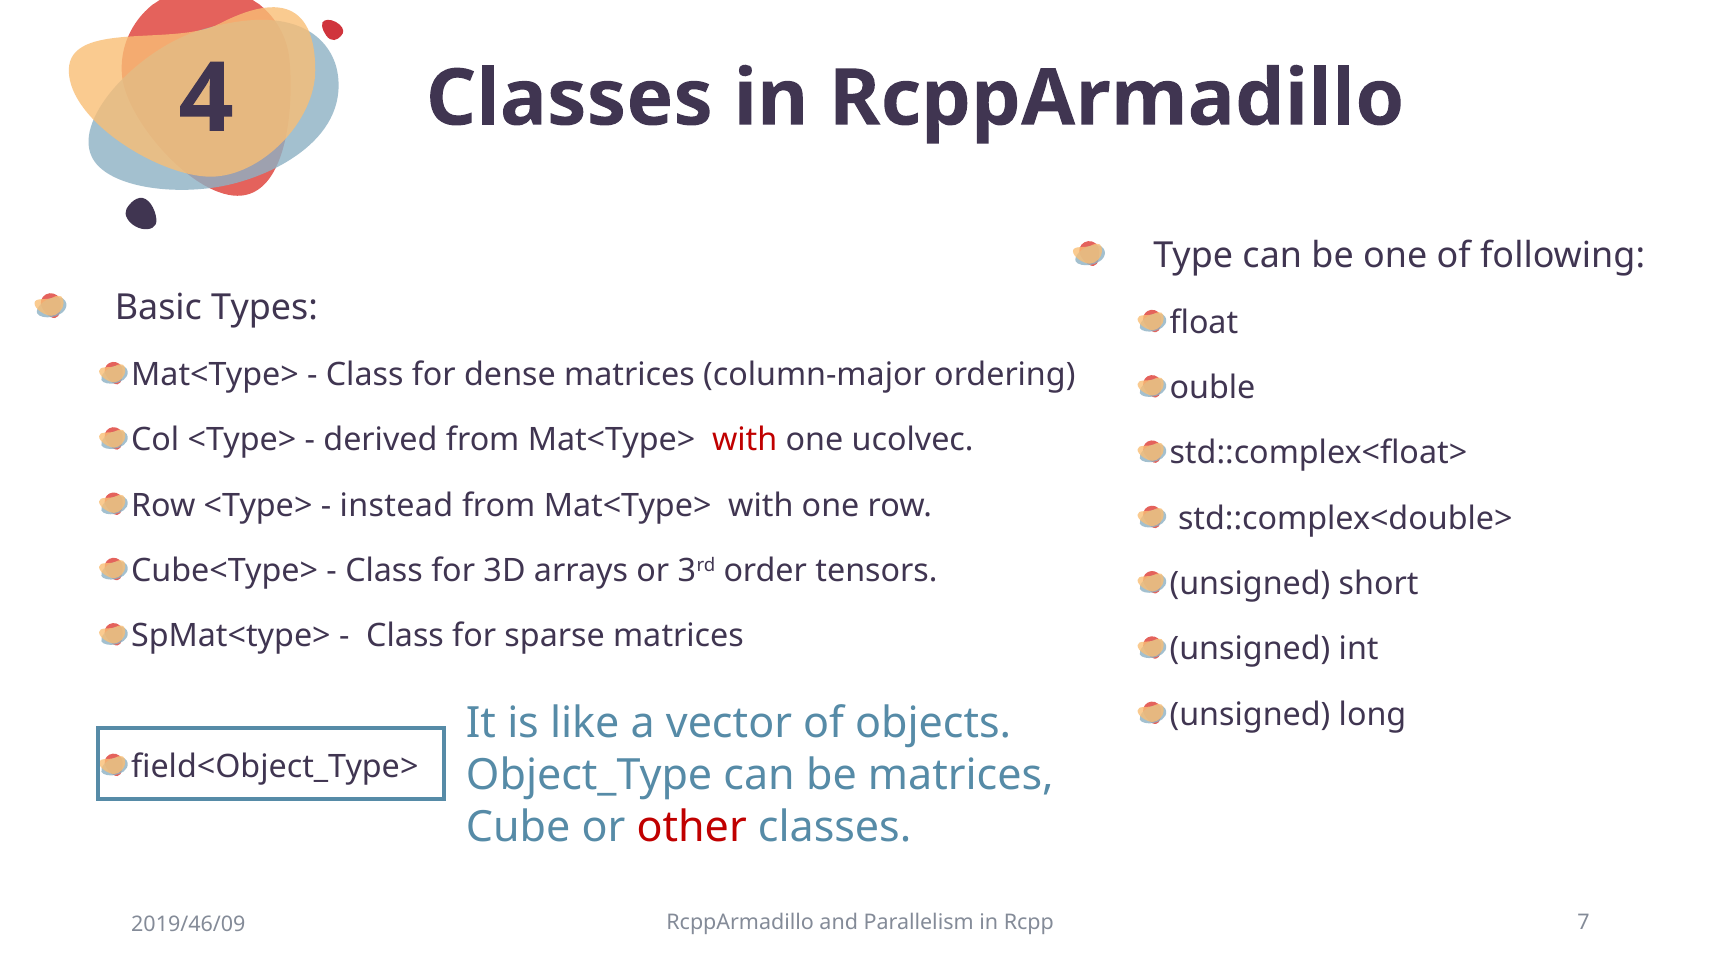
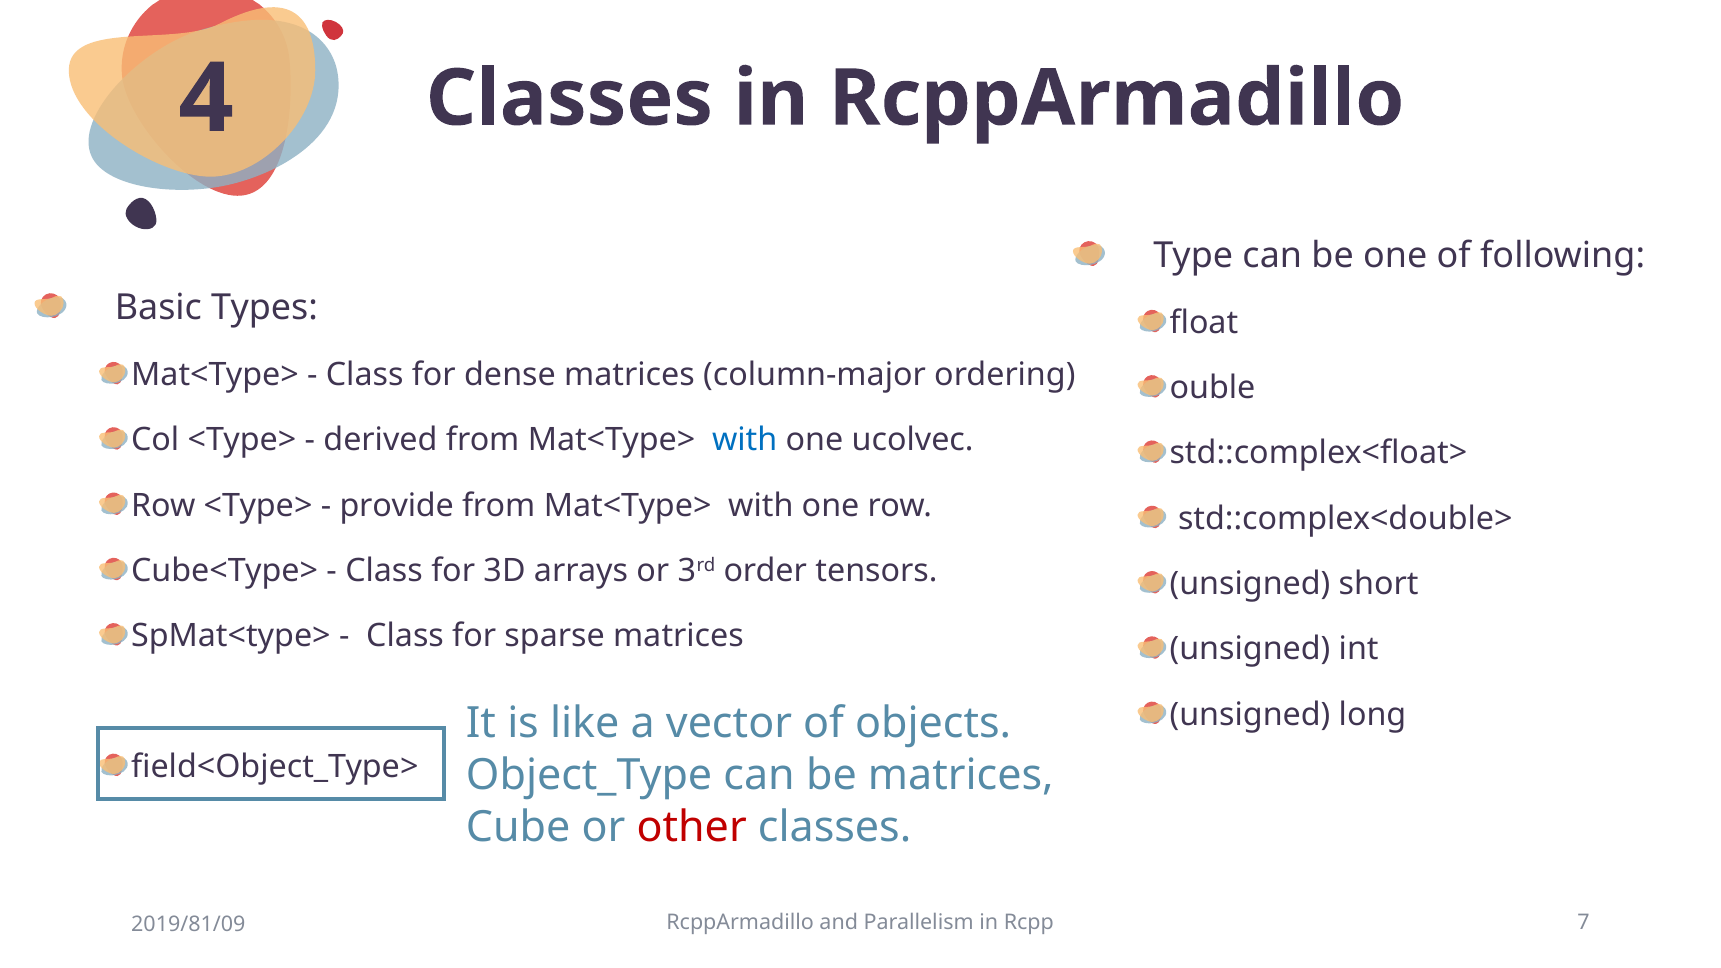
with colour: red -> blue (745, 440)
instead: instead -> provide (397, 505)
2019/46/09: 2019/46/09 -> 2019/81/09 (188, 924)
